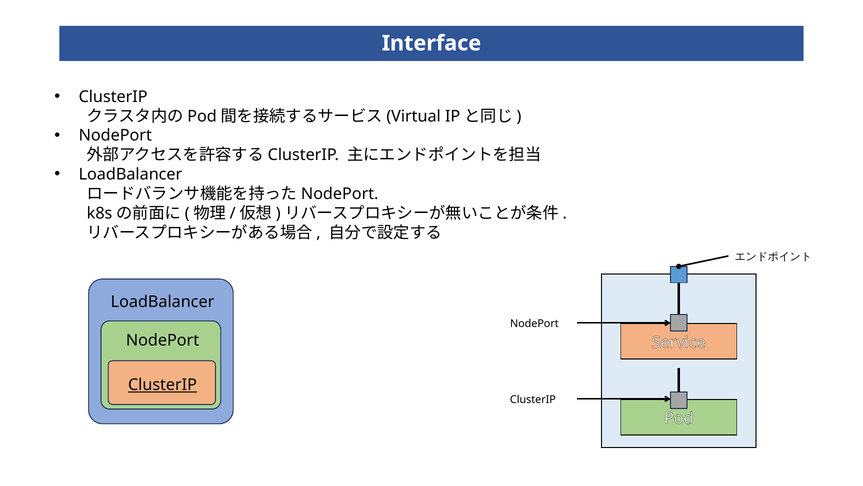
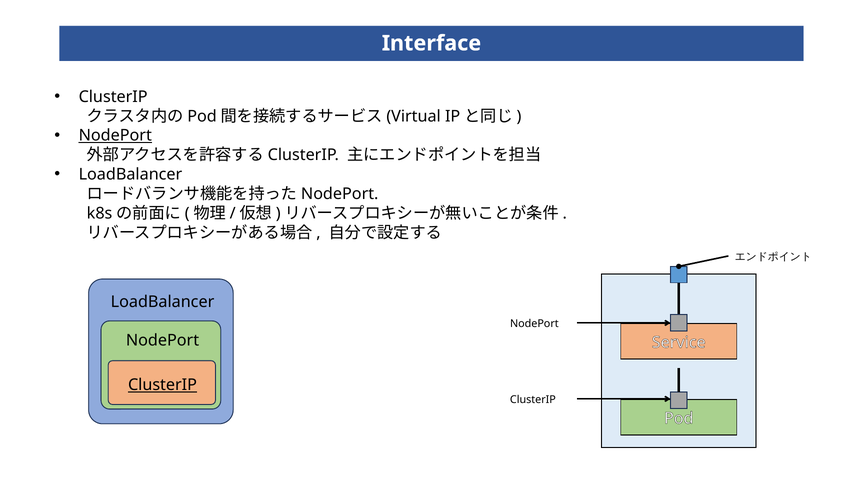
NodePort underline: none -> present (115, 135)
